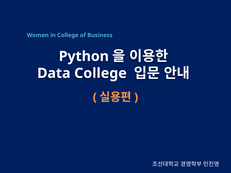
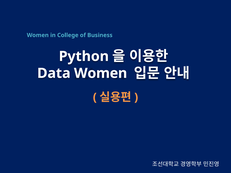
Data College: College -> Women (101, 73)
